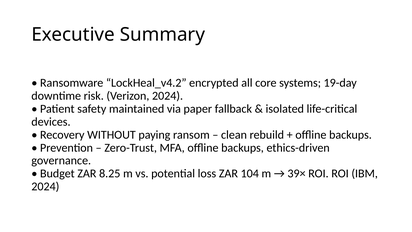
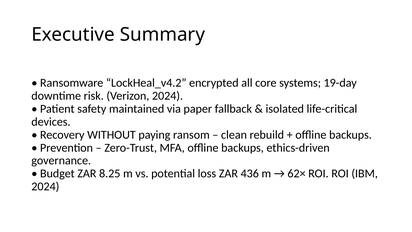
104: 104 -> 436 (250, 174)
39×: 39× -> 62× (297, 174)
